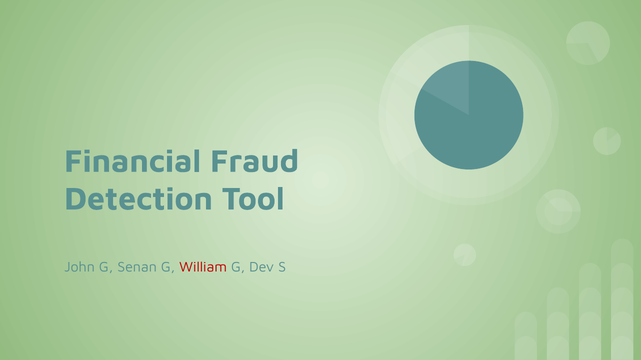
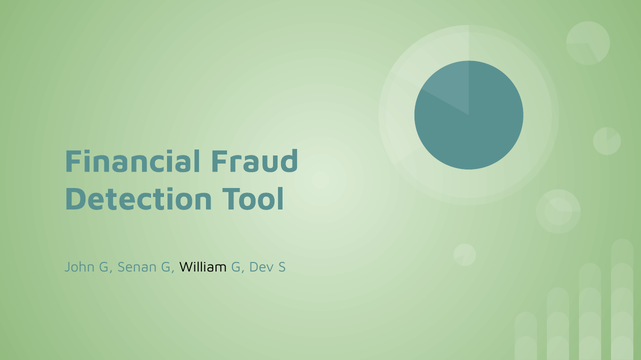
William colour: red -> black (203, 268)
